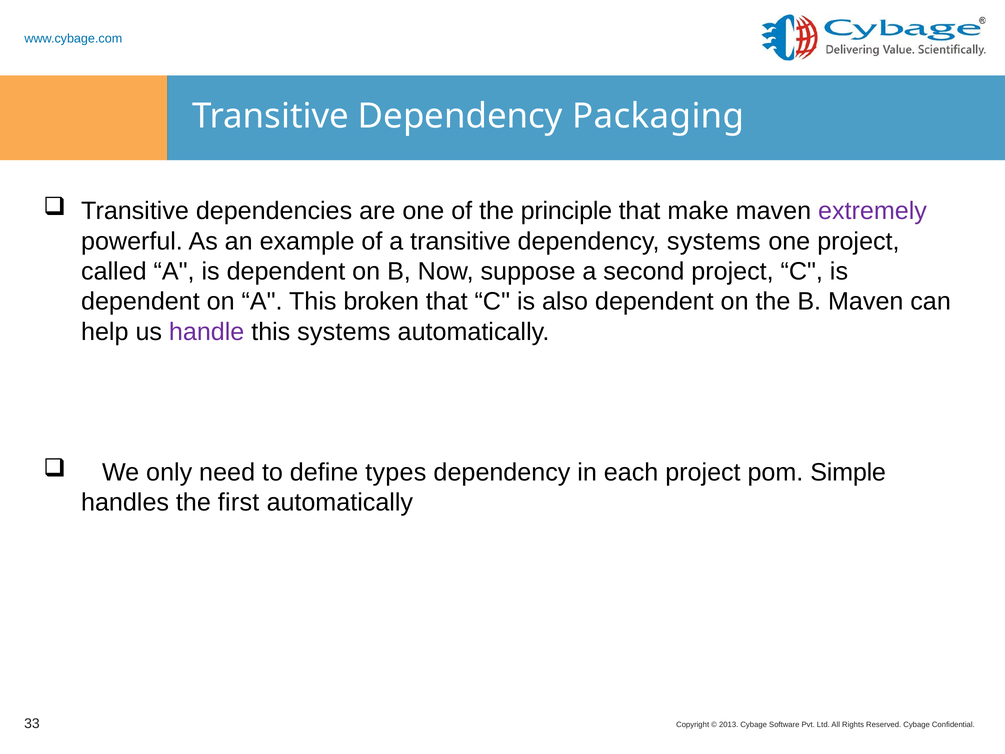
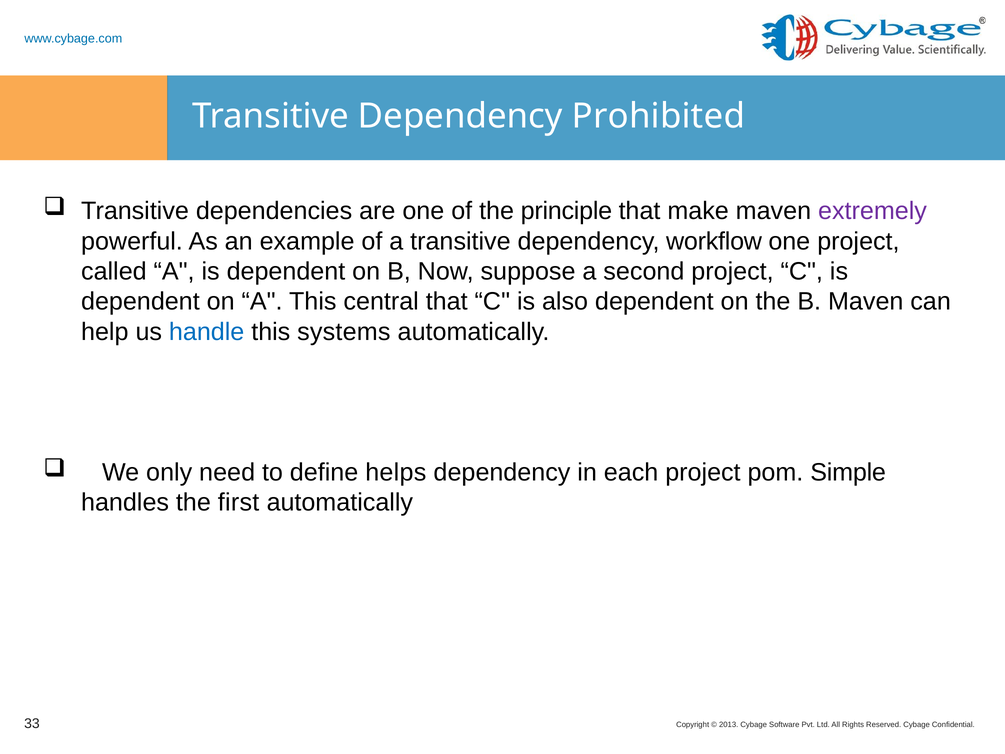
Packaging: Packaging -> Prohibited (658, 116)
dependency systems: systems -> workflow (714, 241)
broken: broken -> central (381, 301)
handle colour: purple -> blue (207, 332)
types: types -> helps (396, 472)
